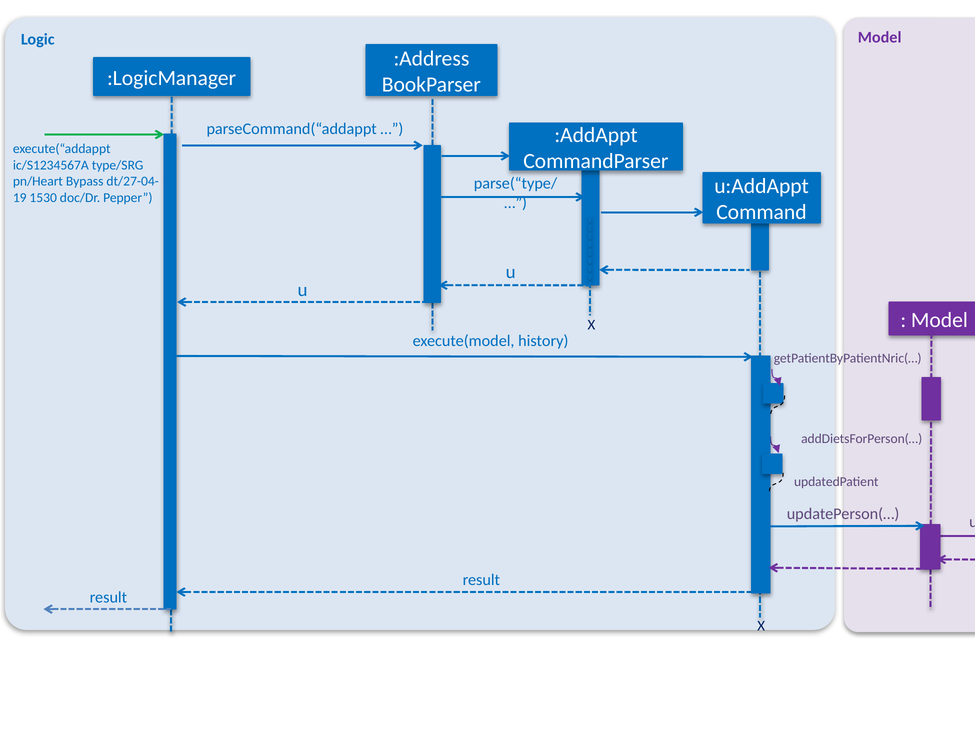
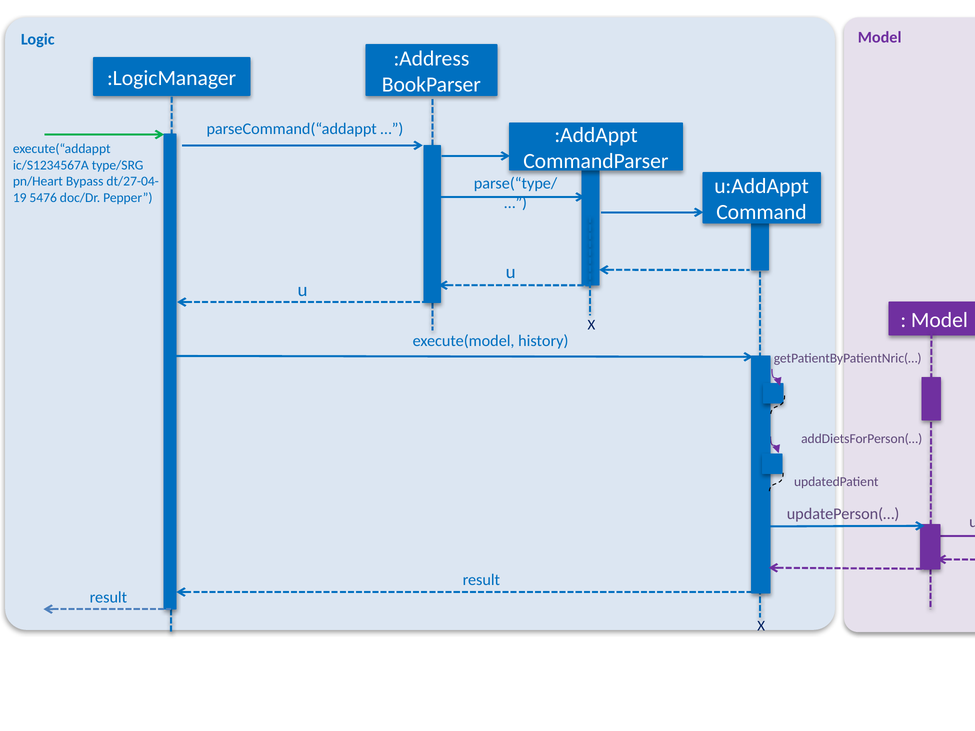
1530: 1530 -> 5476 (43, 198)
